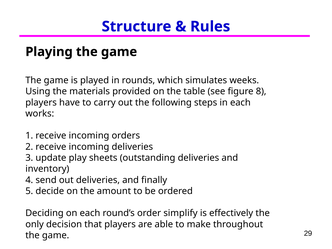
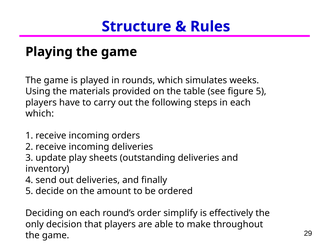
figure 8: 8 -> 5 (261, 91)
works: works -> which (40, 114)
